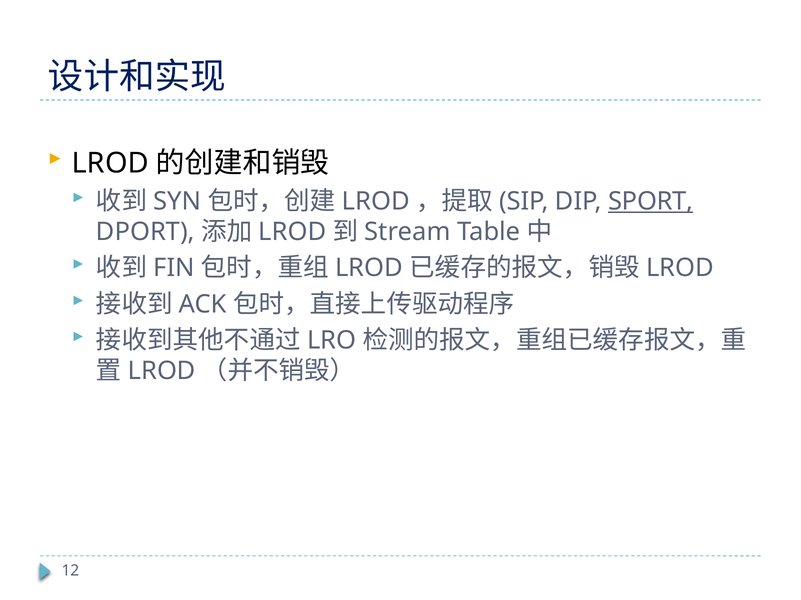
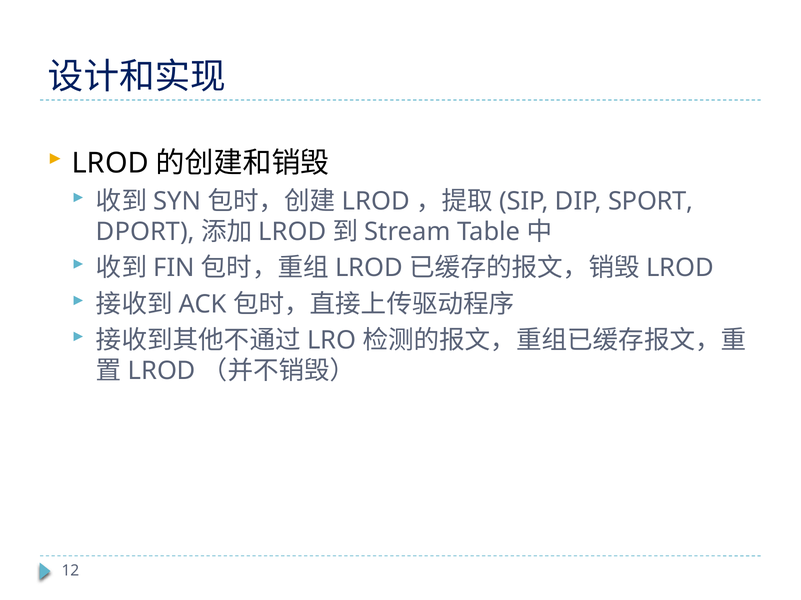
SPORT underline: present -> none (651, 201)
